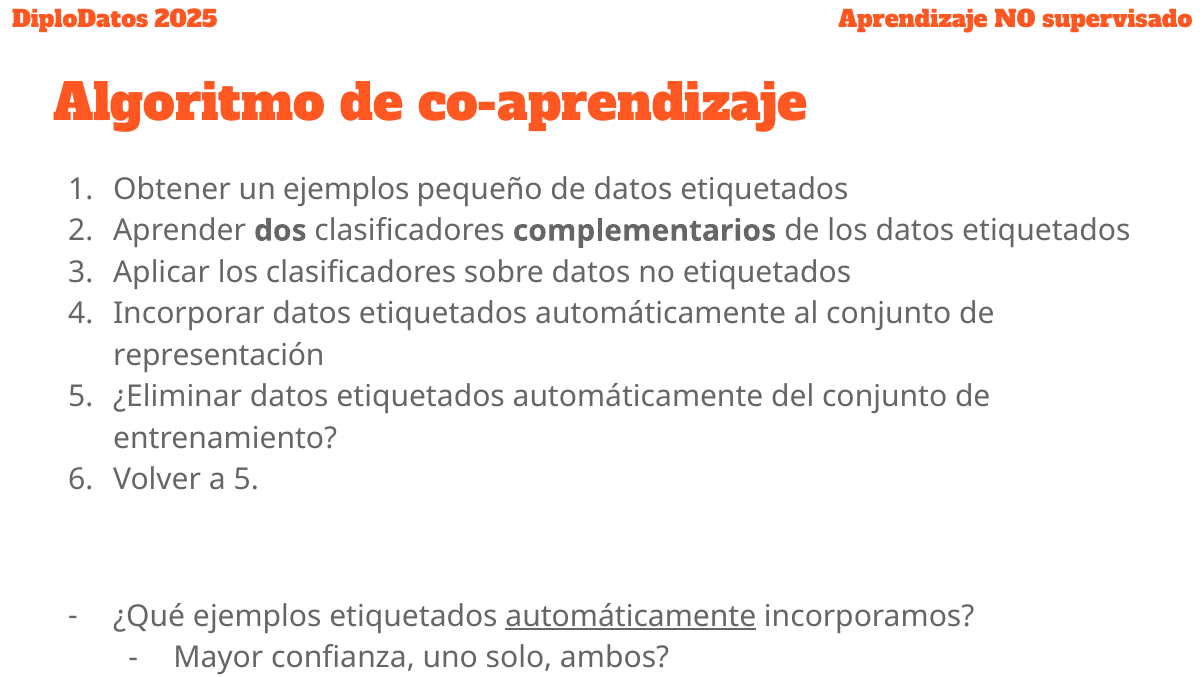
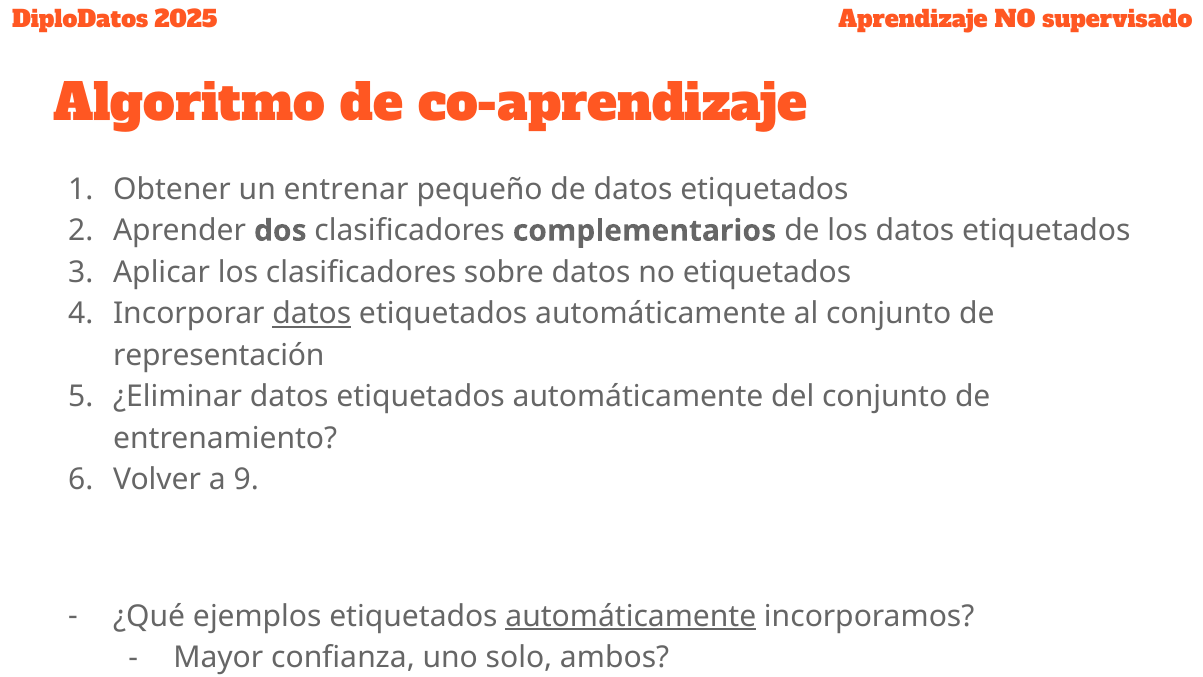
un ejemplos: ejemplos -> entrenar (346, 189)
datos underline: none -> present (312, 314)
a 5: 5 -> 9 (246, 480)
